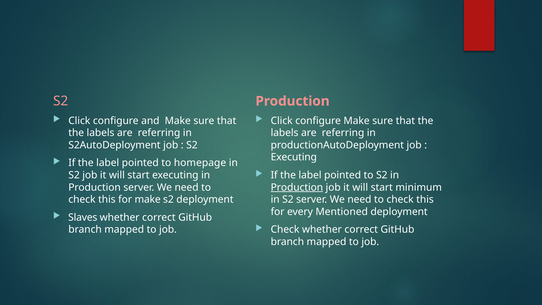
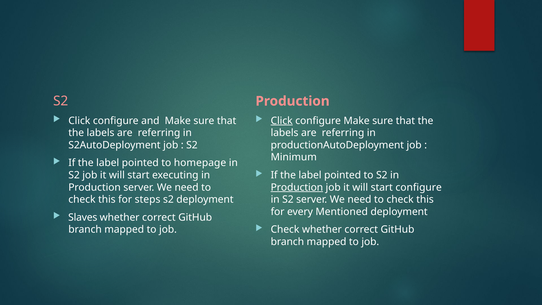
Click underline: none -> present (282, 121)
Executing: Executing -> Minimum (294, 157)
start minimum: minimum -> configure (419, 187)
for make: make -> steps (148, 199)
